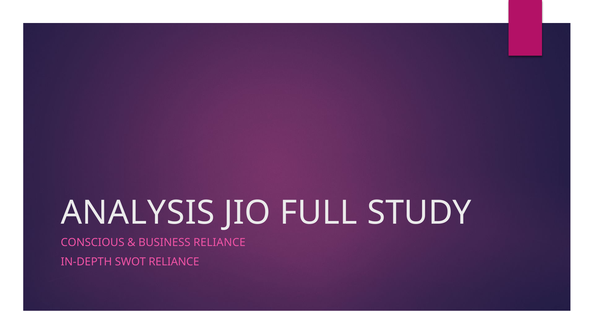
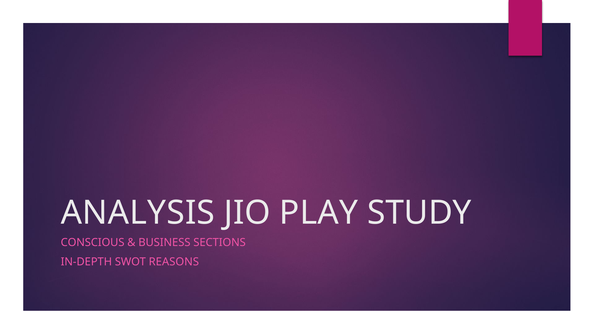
FULL: FULL -> PLAY (319, 213)
BUSINESS RELIANCE: RELIANCE -> SECTIONS (220, 242)
SWOT RELIANCE: RELIANCE -> REASONS (174, 262)
